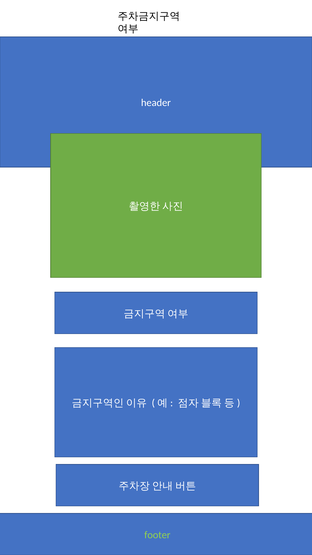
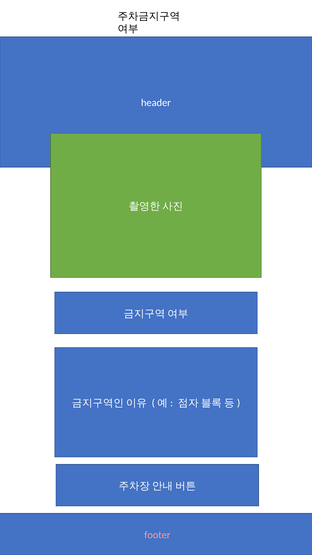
footer colour: light green -> pink (157, 535)
